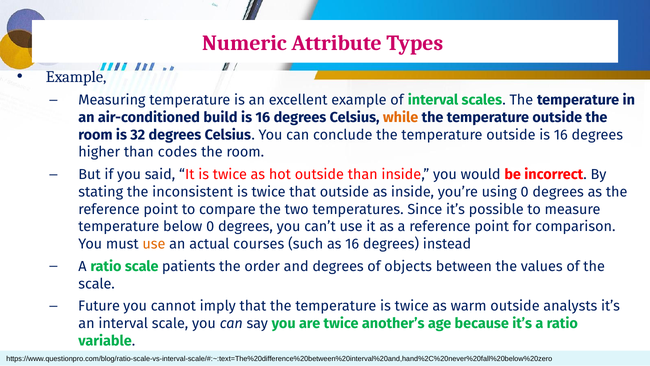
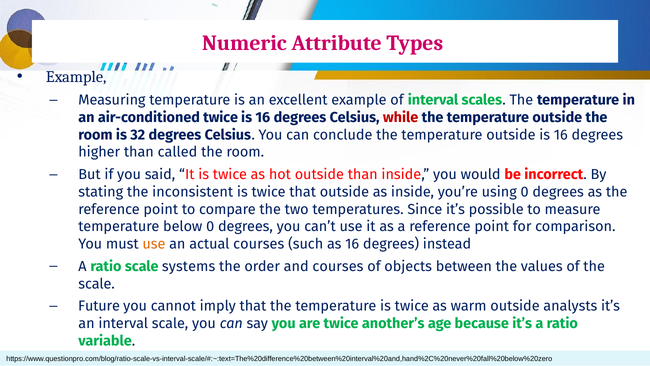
air-conditioned build: build -> twice (221, 117)
while colour: orange -> red (401, 117)
codes: codes -> called (177, 152)
patients: patients -> systems (189, 266)
and degrees: degrees -> courses (338, 266)
